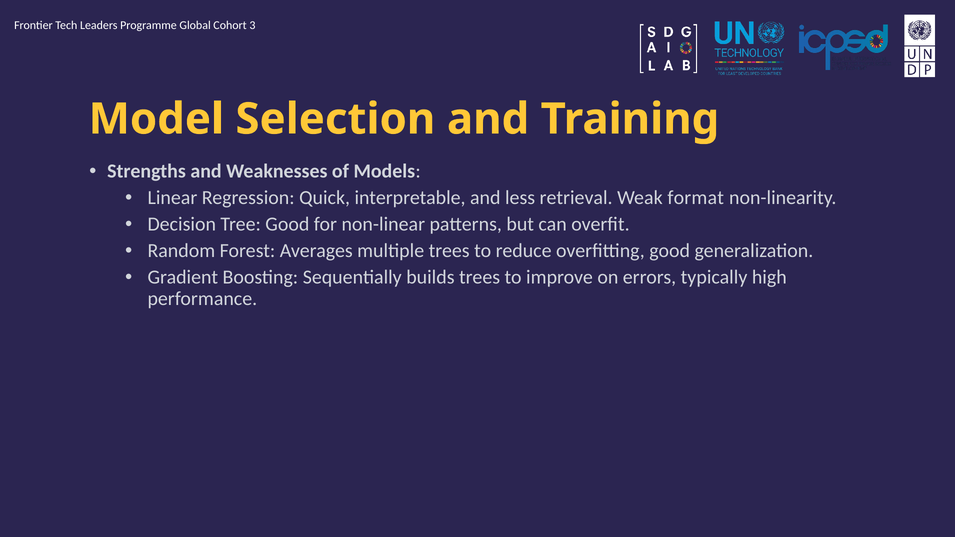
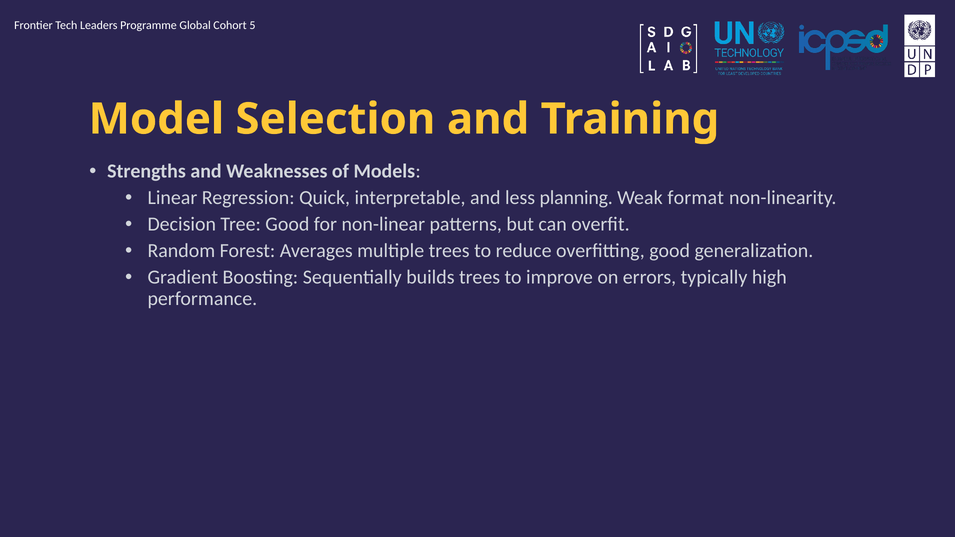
3: 3 -> 5 (252, 25)
retrieval: retrieval -> planning (576, 198)
